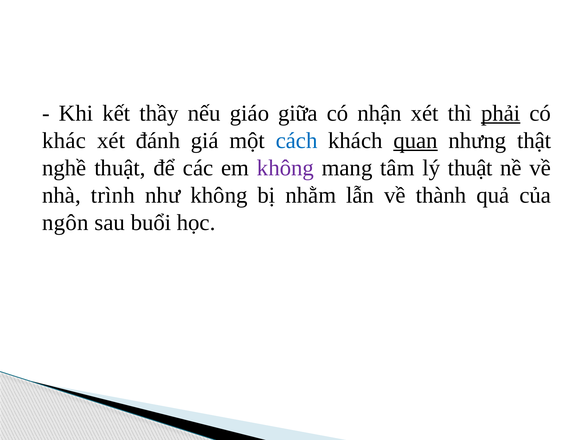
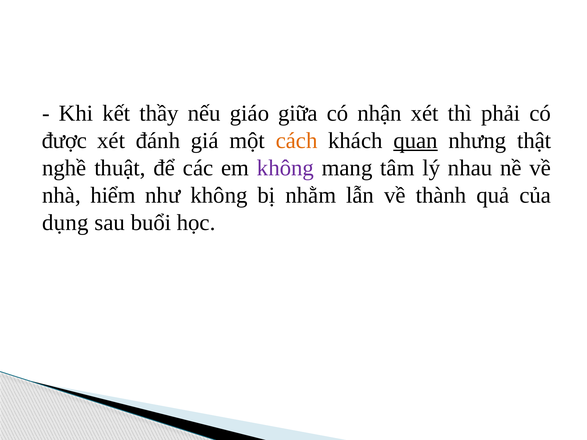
phải underline: present -> none (501, 113)
khác: khác -> được (64, 141)
cách colour: blue -> orange (297, 141)
lý thuật: thuật -> nhau (470, 168)
trình: trình -> hiểm (113, 195)
ngôn: ngôn -> dụng (65, 223)
